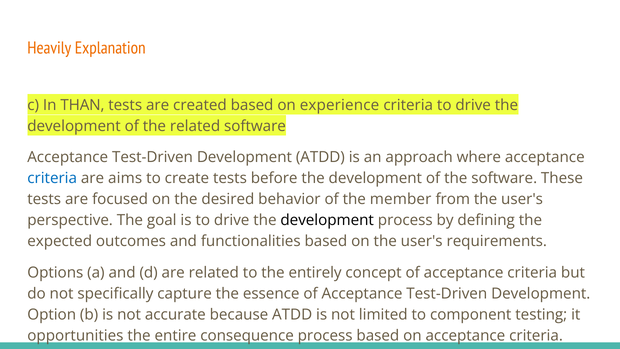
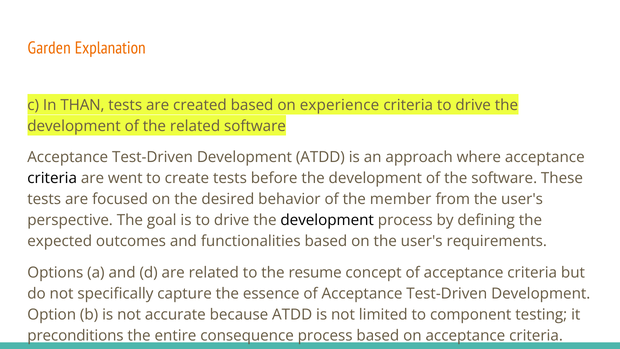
Heavily: Heavily -> Garden (49, 48)
criteria colour: blue -> black (52, 178)
aims: aims -> went (125, 178)
entirely: entirely -> resume (315, 273)
opportunities: opportunities -> preconditions (75, 336)
